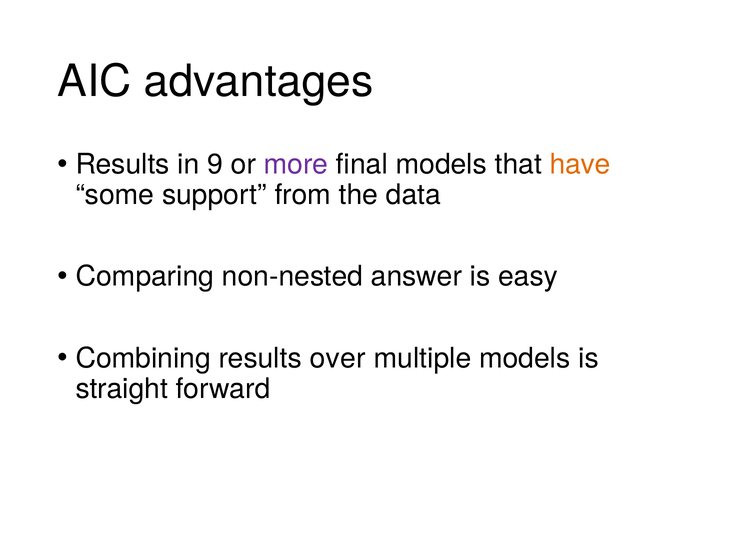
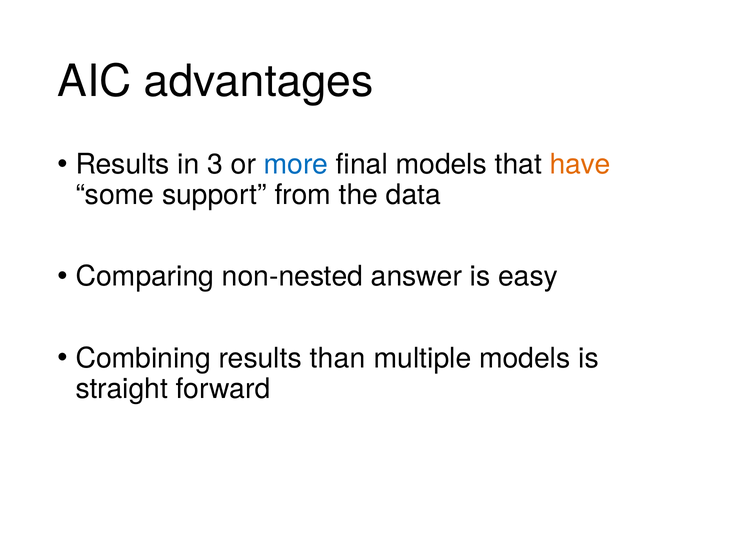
9: 9 -> 3 (215, 164)
more colour: purple -> blue (296, 164)
over: over -> than (338, 358)
